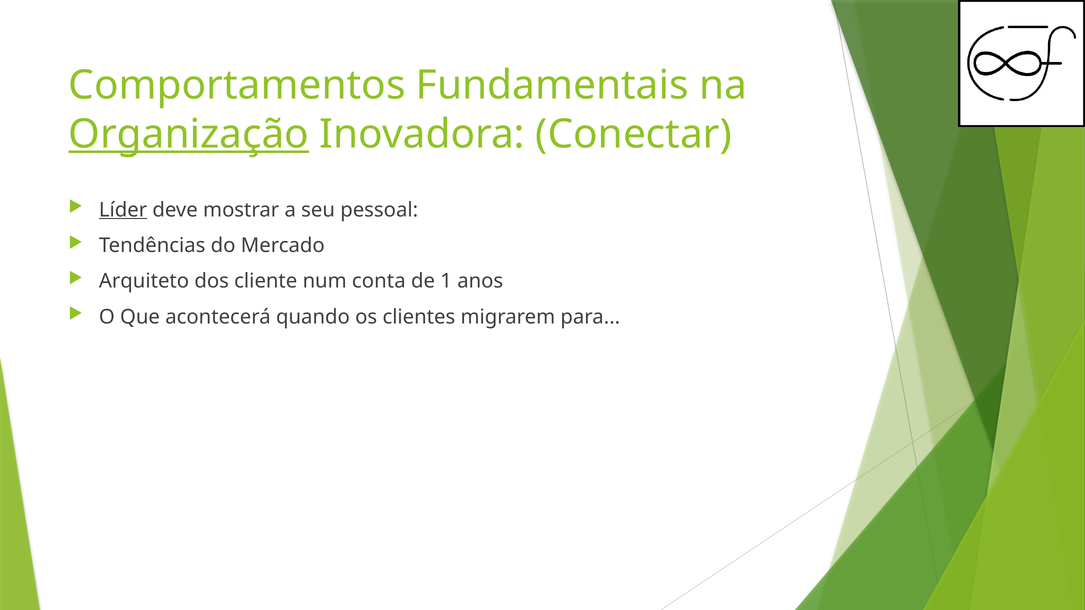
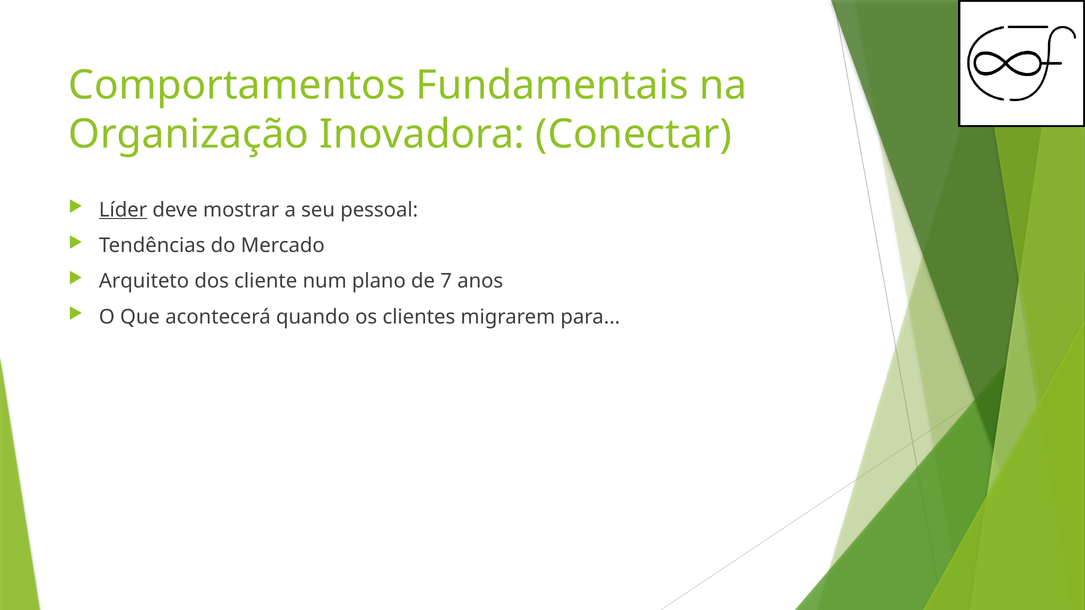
Organização underline: present -> none (189, 134)
conta: conta -> plano (379, 281)
1: 1 -> 7 (446, 281)
